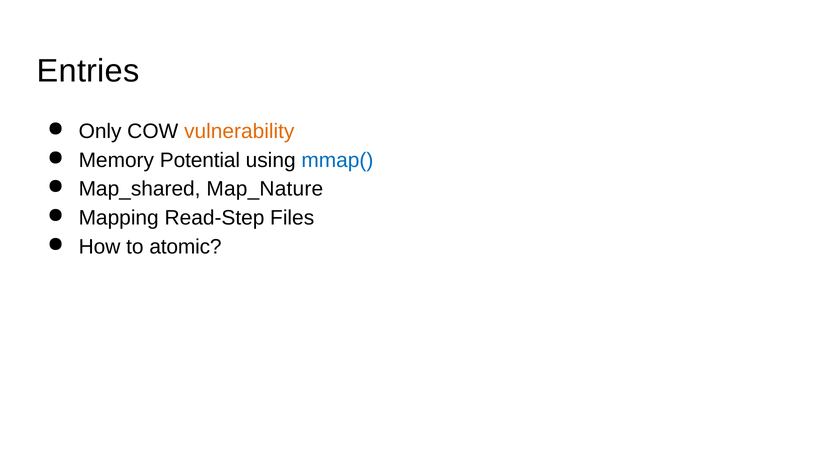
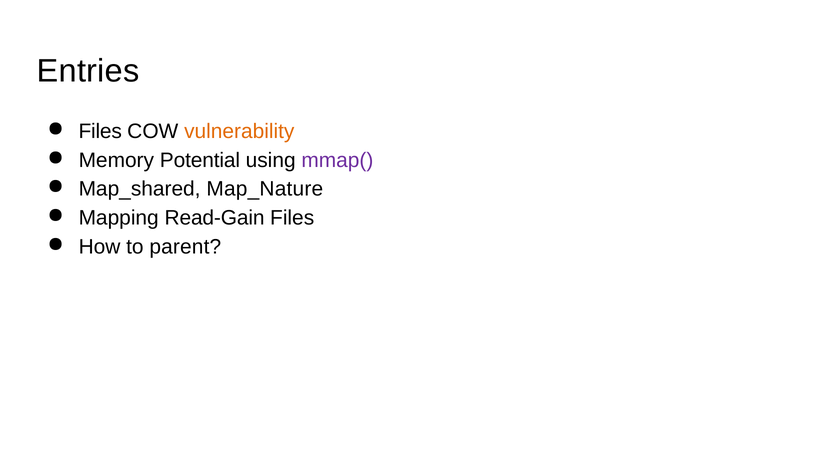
Only: Only -> Files (100, 131)
mmap( colour: blue -> purple (337, 160)
Read-Step: Read-Step -> Read-Gain (215, 218)
atomic: atomic -> parent (185, 247)
